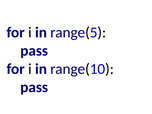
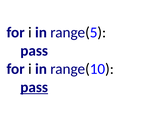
pass underline: none -> present (34, 87)
